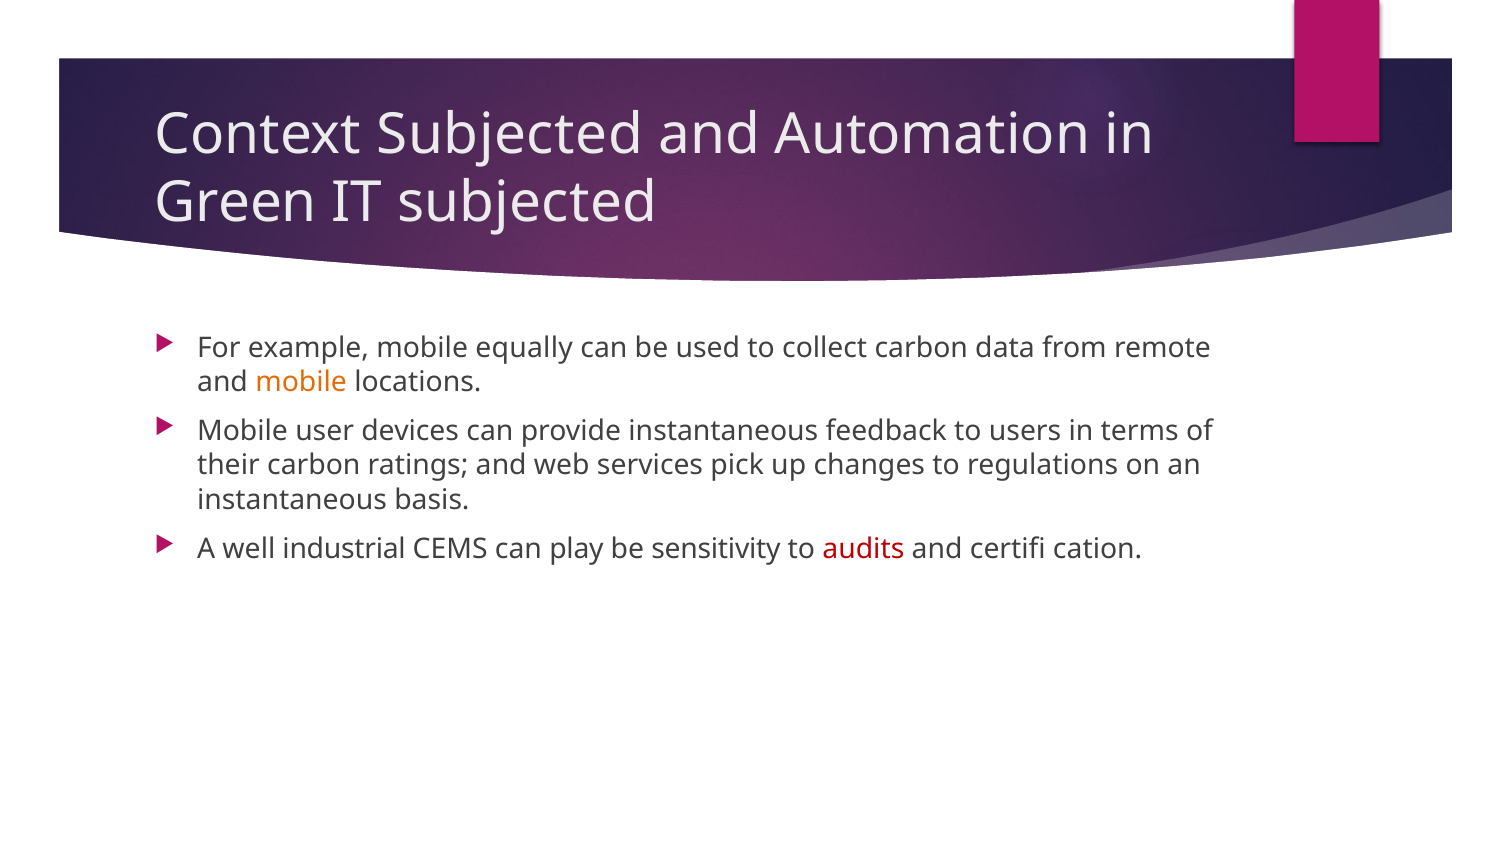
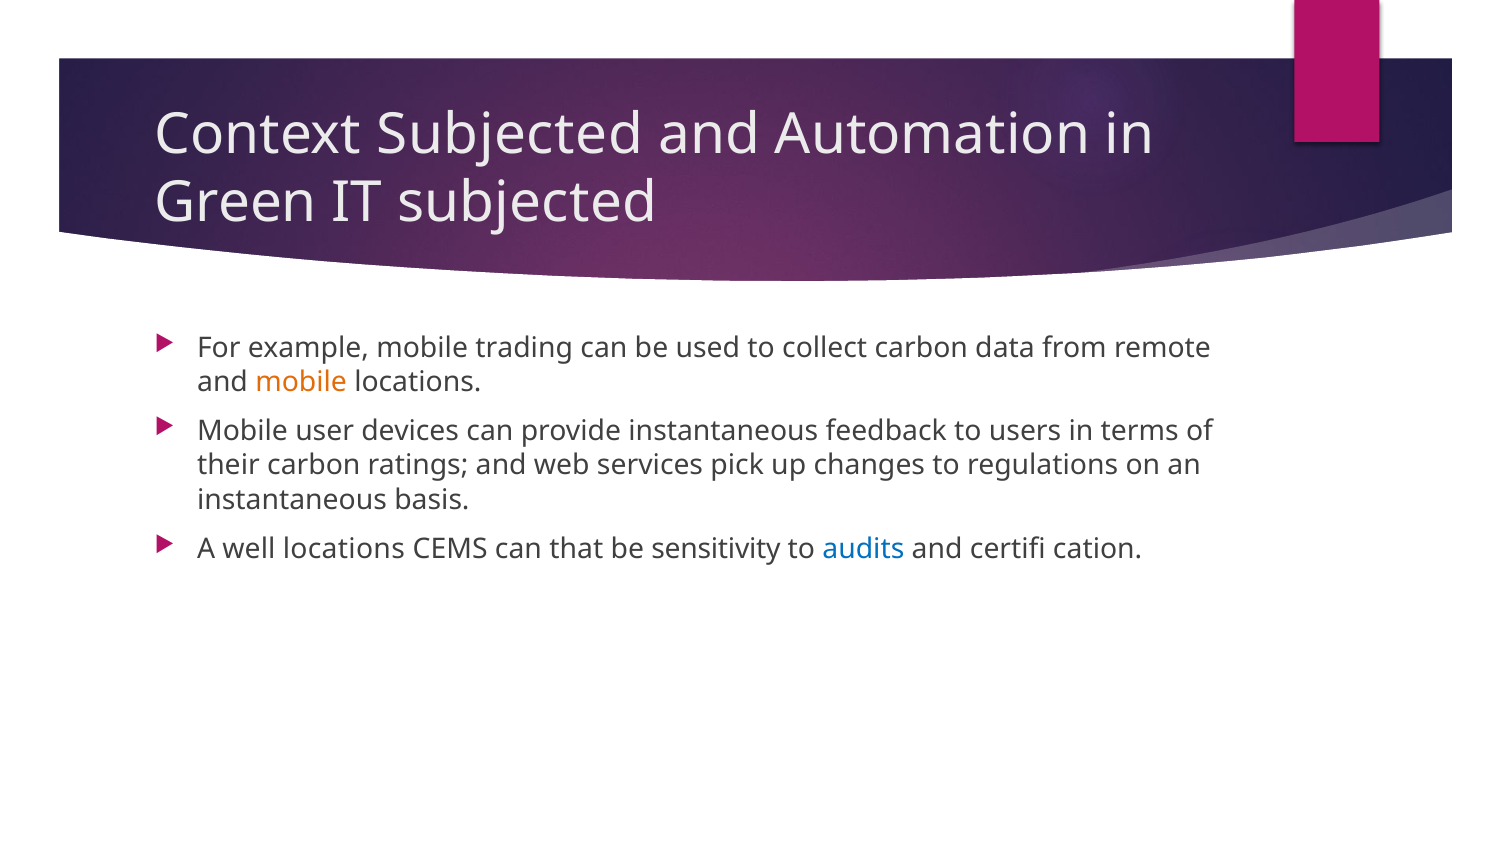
equally: equally -> trading (524, 348)
well industrial: industrial -> locations (344, 549)
play: play -> that (576, 549)
audits colour: red -> blue (863, 549)
